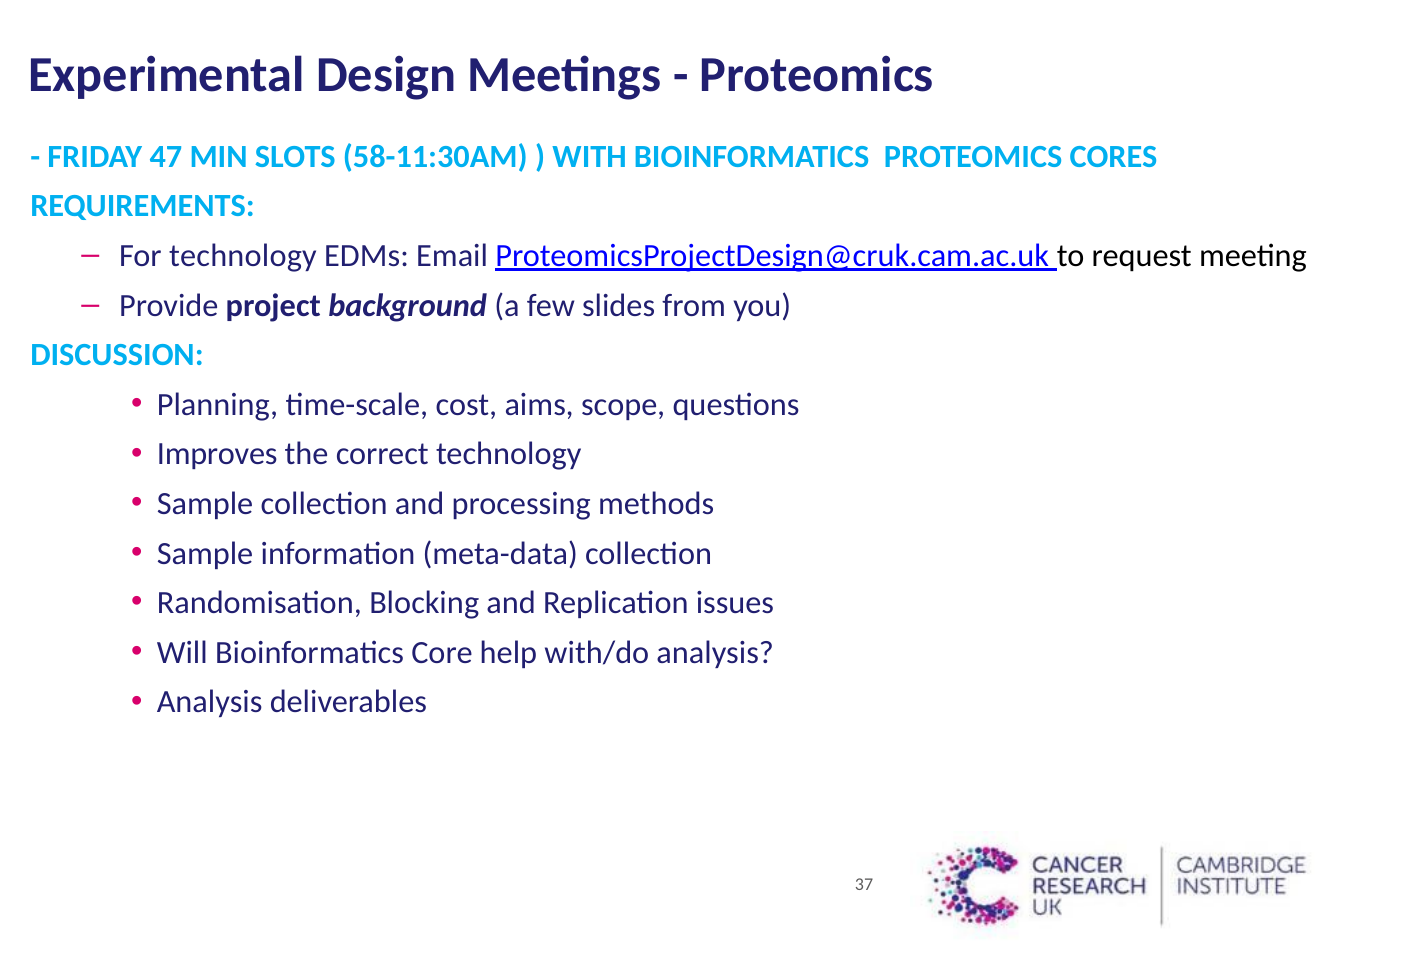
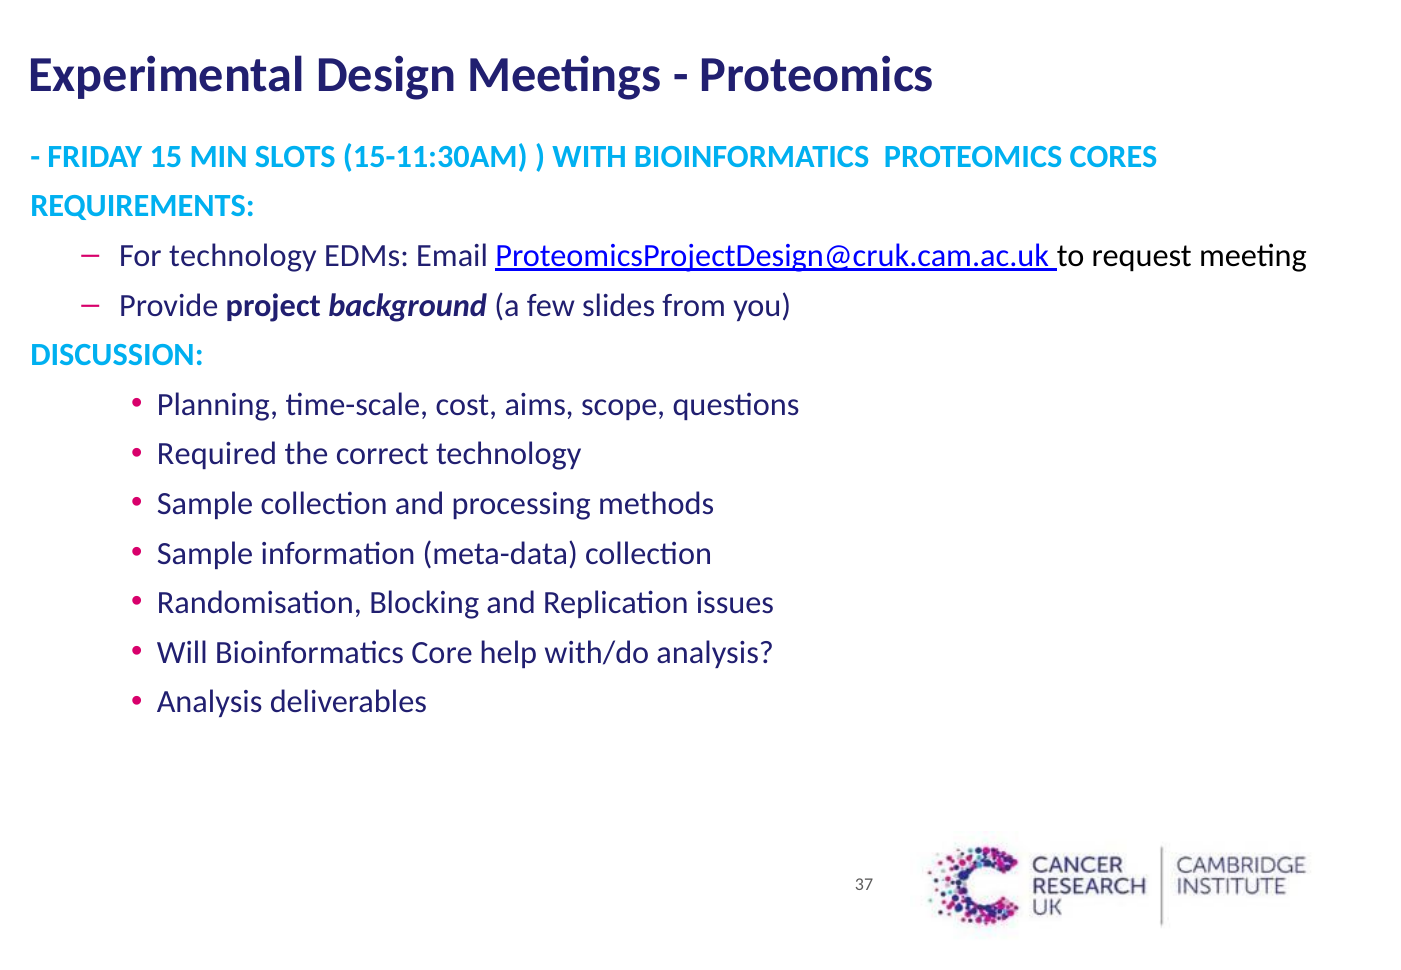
47: 47 -> 15 (166, 157)
58-11:30AM: 58-11:30AM -> 15-11:30AM (435, 157)
Improves: Improves -> Required (217, 454)
